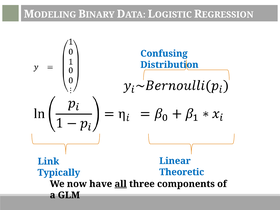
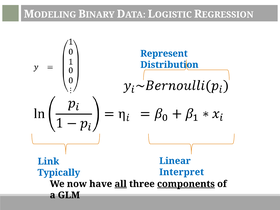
Confusing: Confusing -> Represent (164, 54)
Theoretic: Theoretic -> Interpret (182, 172)
components underline: none -> present (186, 184)
